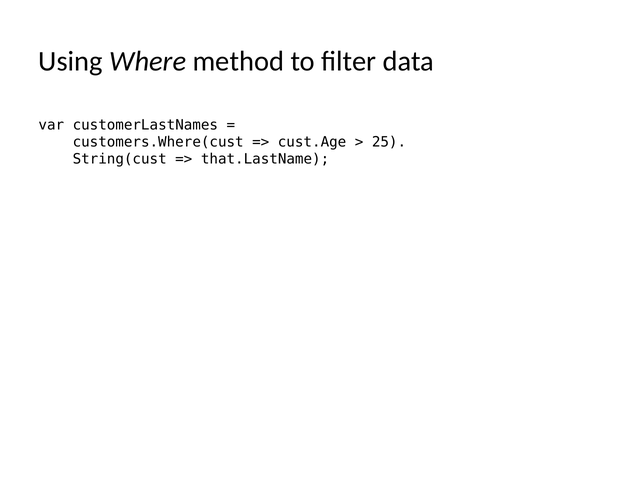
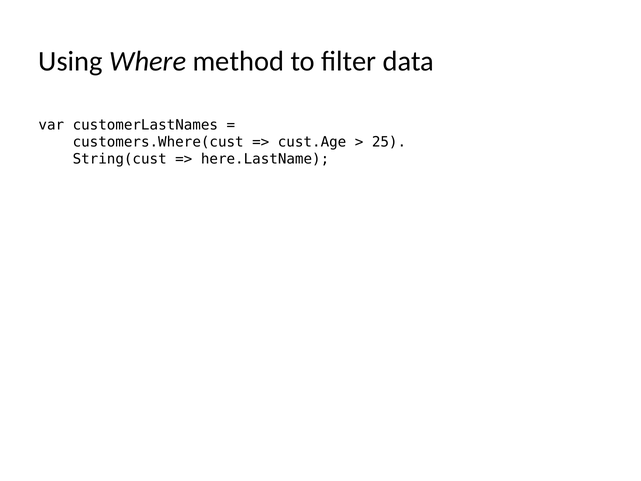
that.LastName: that.LastName -> here.LastName (265, 159)
